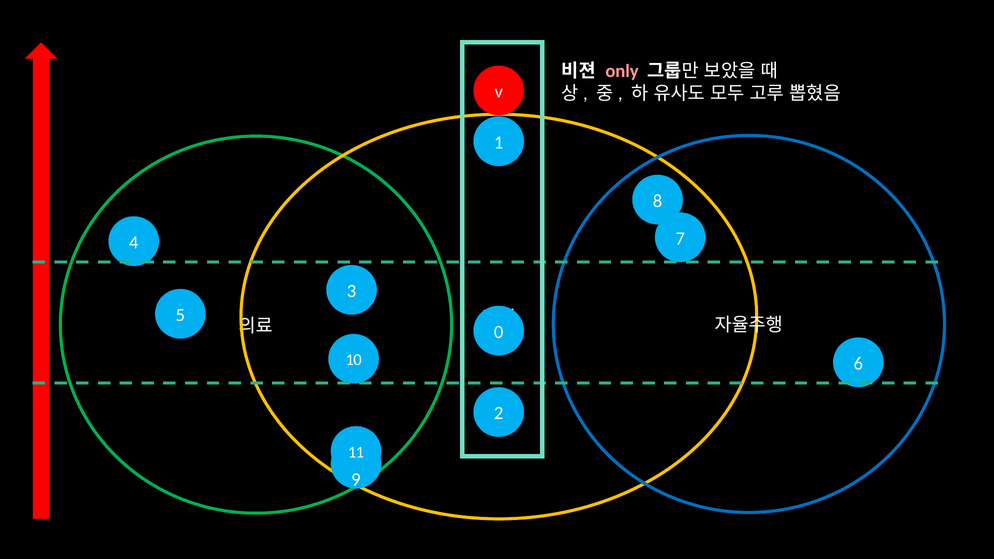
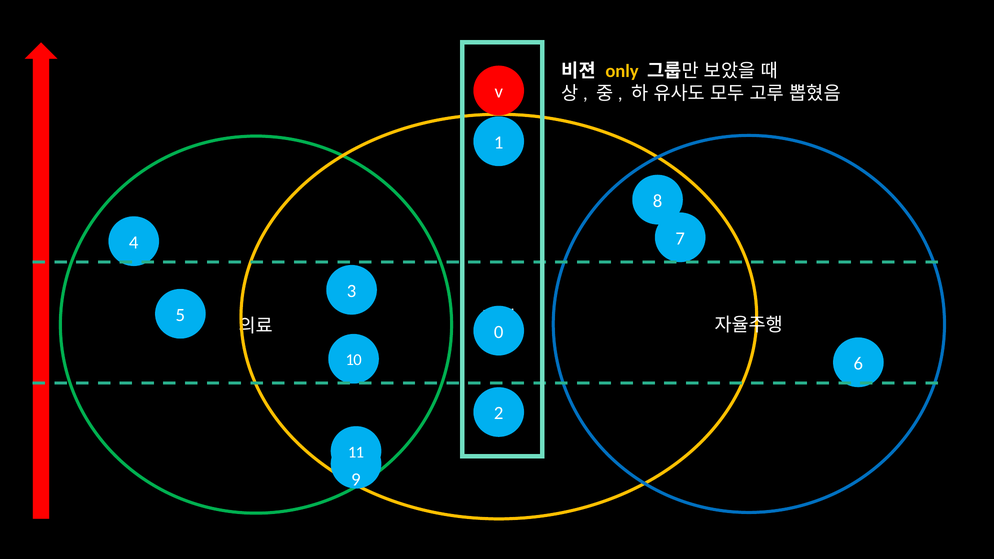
only colour: pink -> yellow (622, 71)
